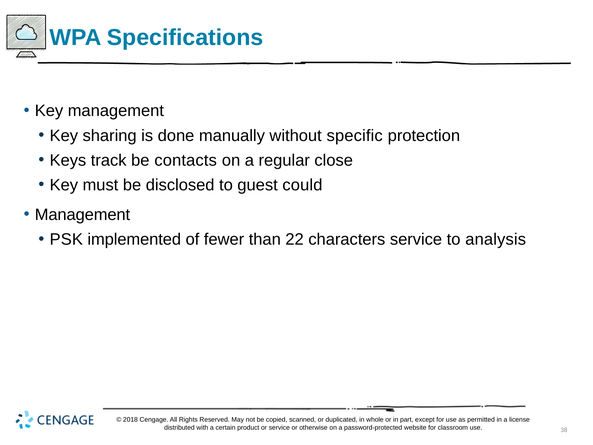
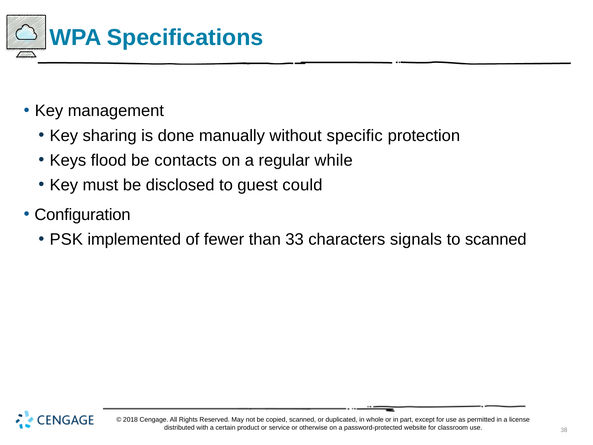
track: track -> flood (109, 160)
close: close -> while (334, 160)
Management: Management -> Configuration (82, 215)
22: 22 -> 33 (295, 239)
characters service: service -> signals (416, 239)
to analysis: analysis -> scanned (496, 239)
